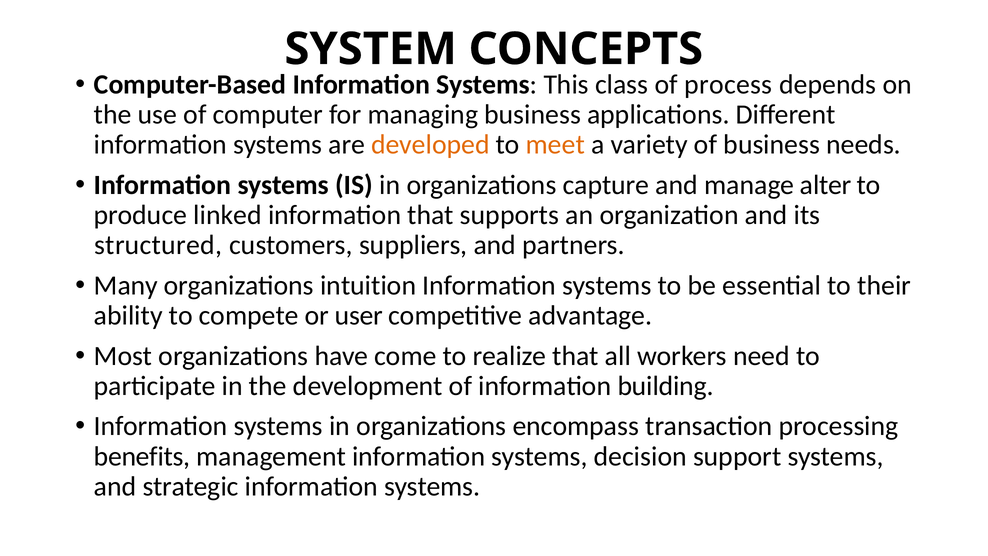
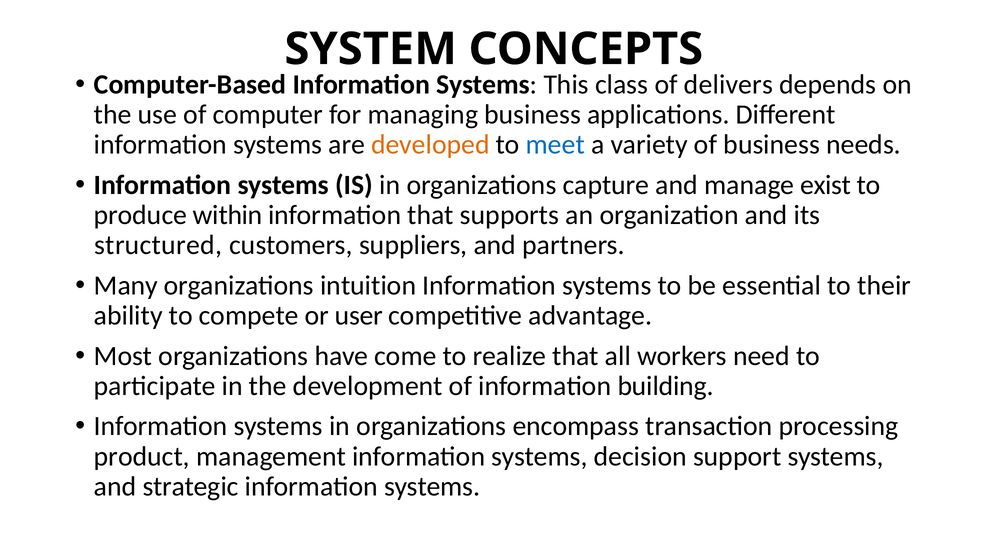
process: process -> delivers (728, 84)
meet colour: orange -> blue (555, 145)
alter: alter -> exist (826, 185)
linked: linked -> within (228, 215)
benefits: benefits -> product (142, 456)
